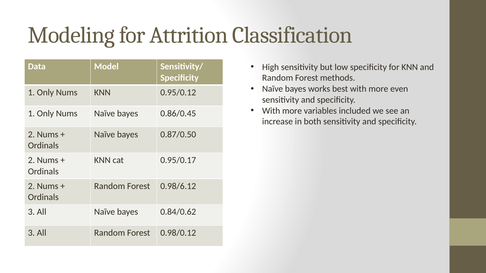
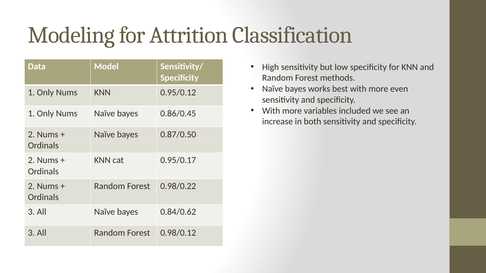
0.98/6.12: 0.98/6.12 -> 0.98/0.22 (178, 186)
